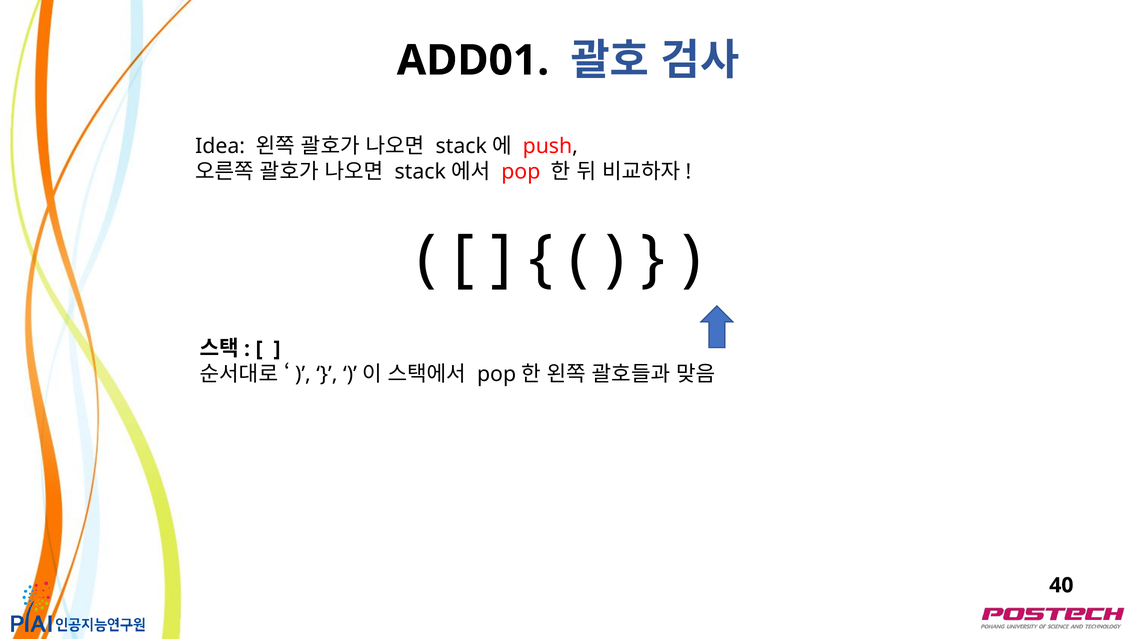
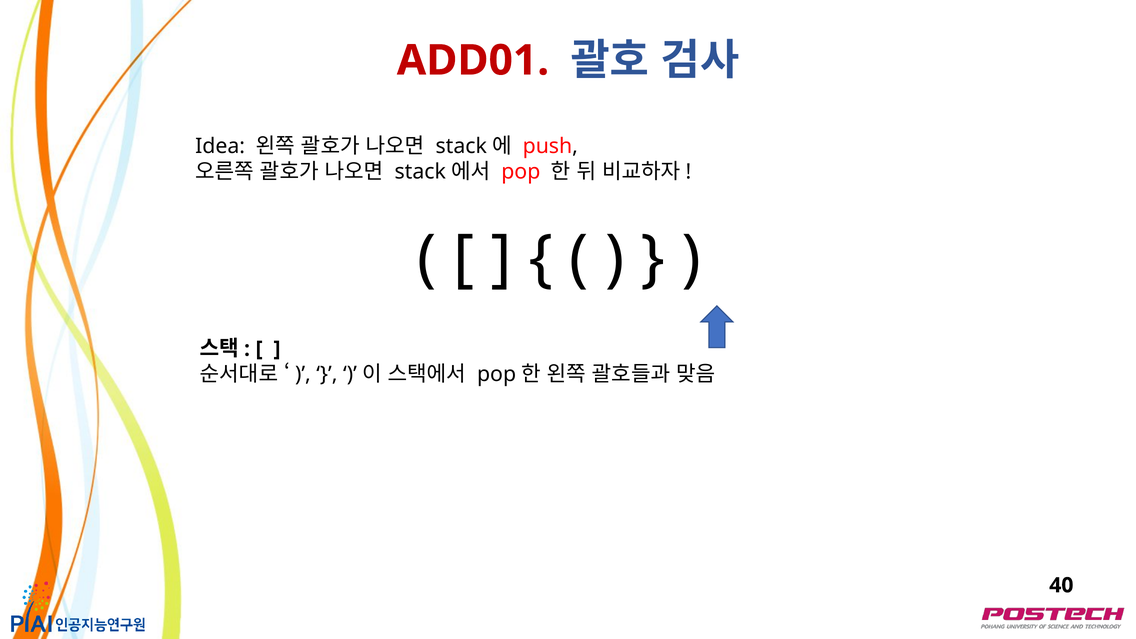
ADD01 colour: black -> red (473, 61)
